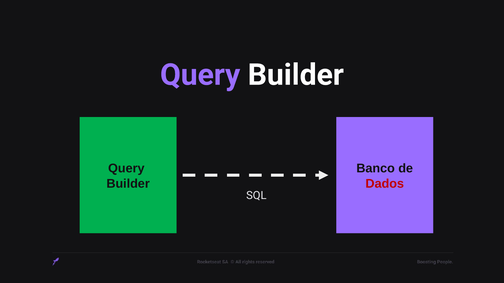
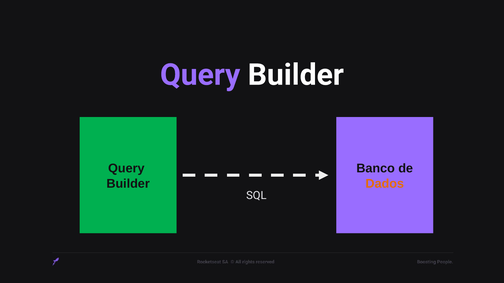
Dados colour: red -> orange (385, 184)
